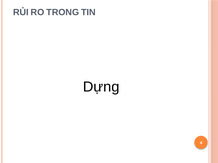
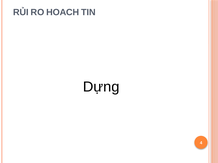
TRONG: TRONG -> HOACH (63, 12)
